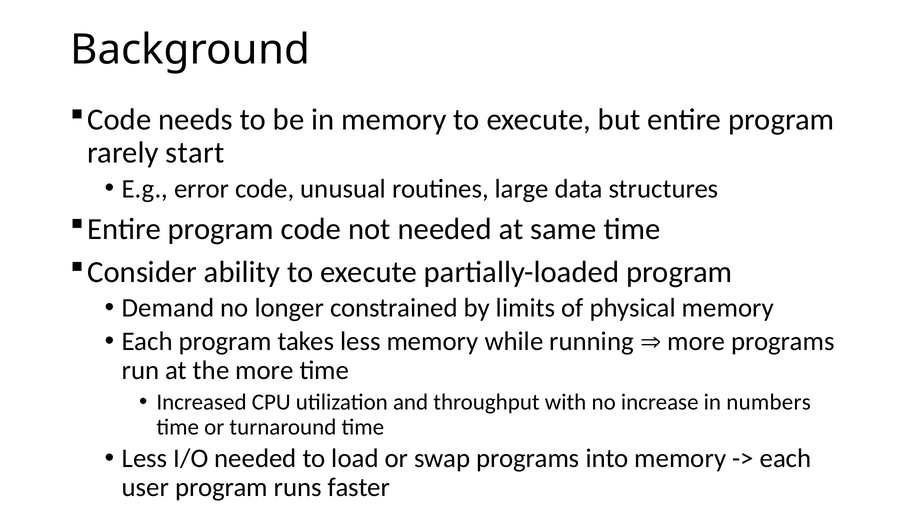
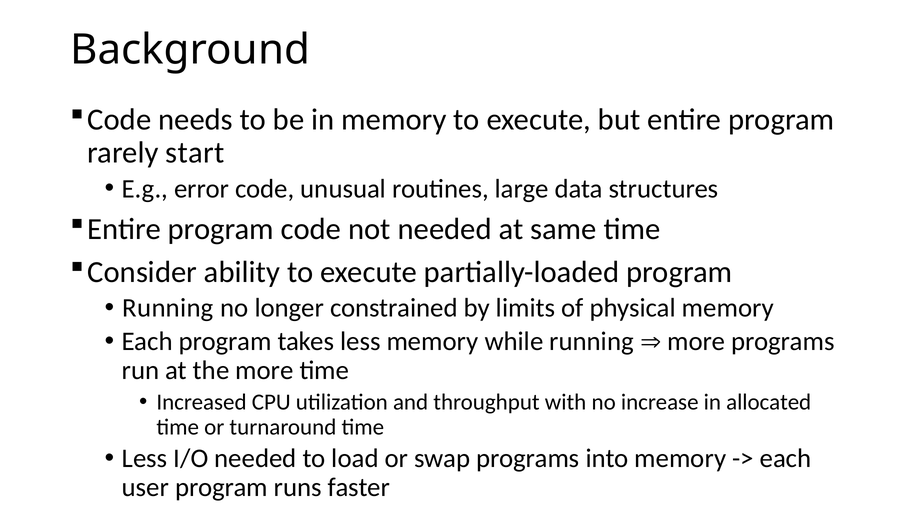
Demand: Demand -> Running (168, 308)
numbers: numbers -> allocated (769, 403)
